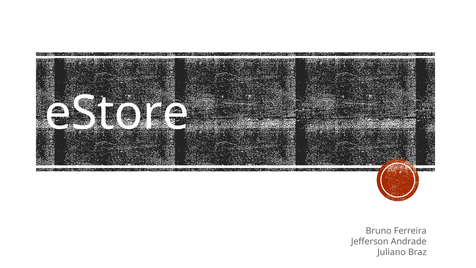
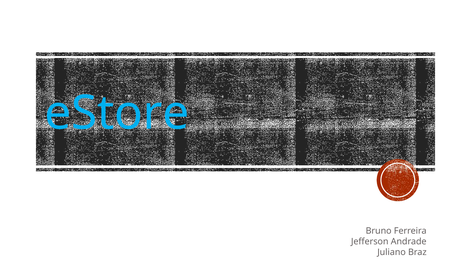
eStore colour: white -> light blue (117, 113)
